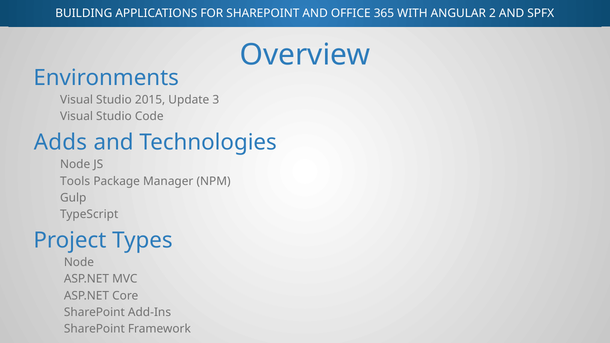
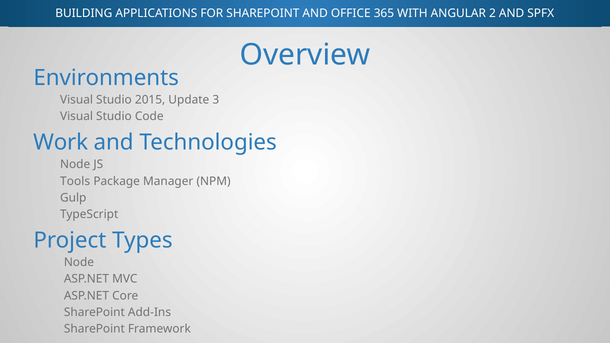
Adds: Adds -> Work (61, 142)
